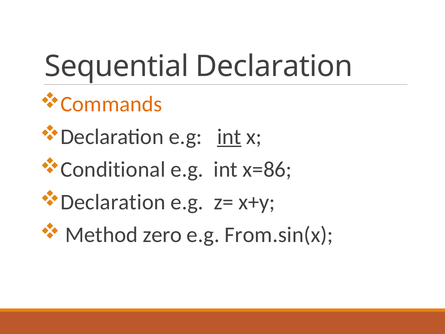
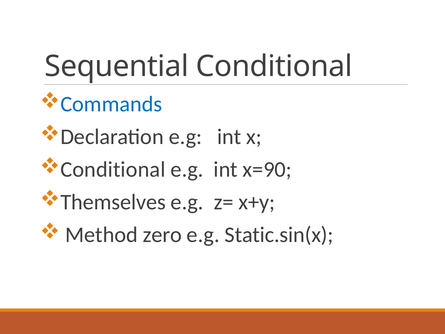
Sequential Declaration: Declaration -> Conditional (274, 66)
Commands colour: orange -> blue (111, 104)
int underline: present -> none (229, 137)
x=86: x=86 -> x=90 (267, 169)
Declaration: Declaration -> Themselves (113, 202)
From.sin(x: From.sin(x -> Static.sin(x (279, 235)
